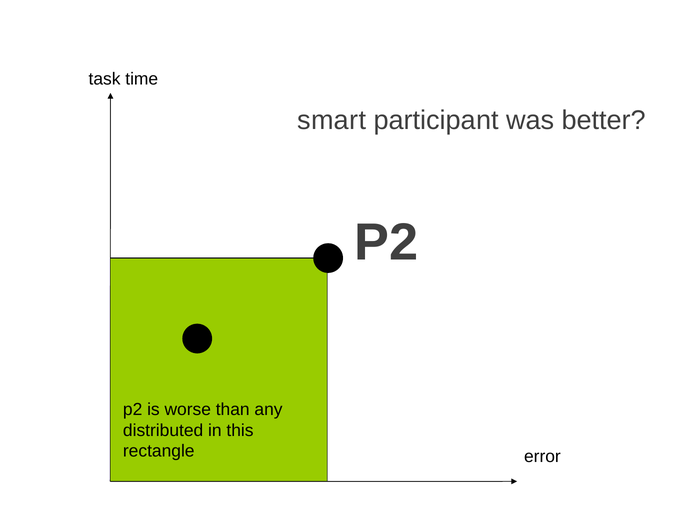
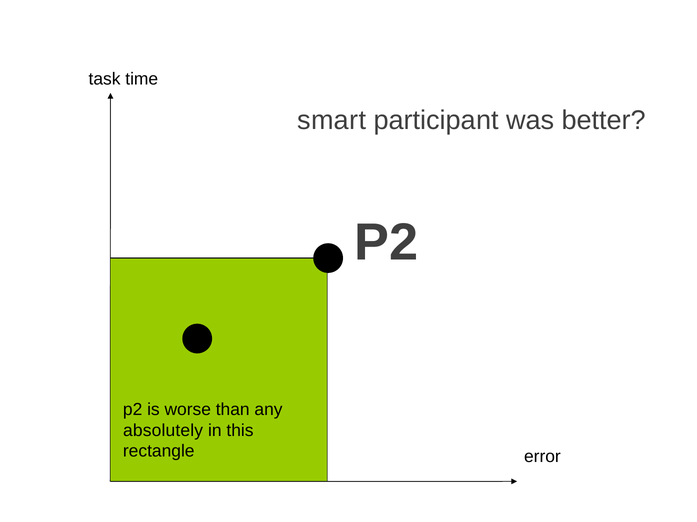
distributed: distributed -> absolutely (163, 431)
